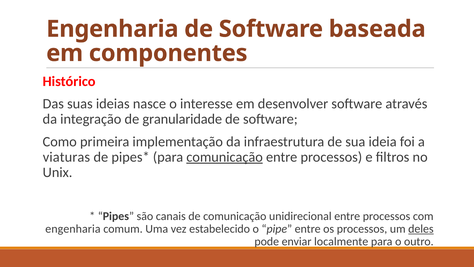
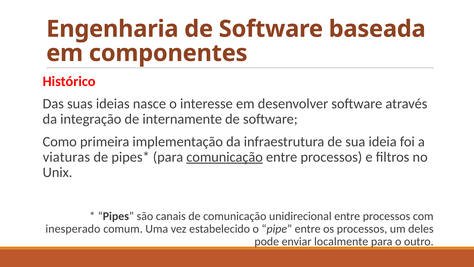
granularidade: granularidade -> internamente (182, 119)
engenharia: engenharia -> inesperado (73, 229)
deles underline: present -> none (421, 229)
